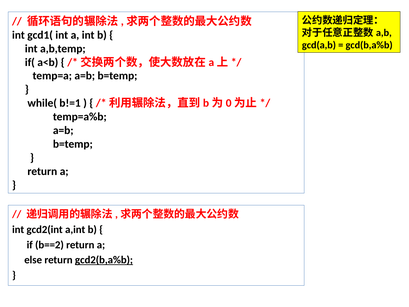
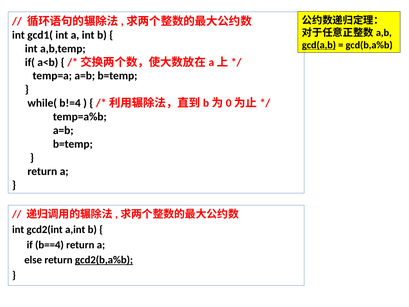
gcd(a,b underline: none -> present (319, 45)
b!=1: b!=1 -> b!=4 (70, 103)
b==2: b==2 -> b==4 (49, 245)
